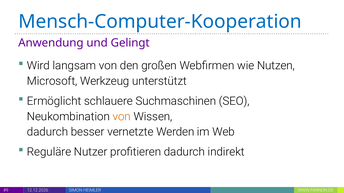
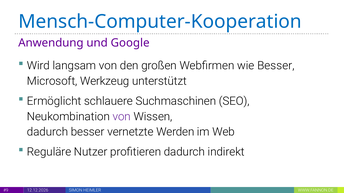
Gelingt: Gelingt -> Google (130, 43)
wie Nutzen: Nutzen -> Besser (276, 66)
von colour: orange -> purple (122, 117)
